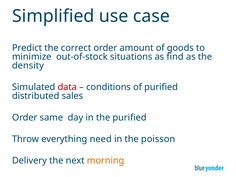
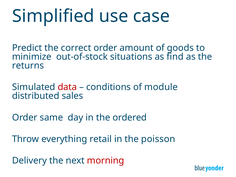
density: density -> returns (28, 66)
of purified: purified -> module (161, 87)
the purified: purified -> ordered (130, 117)
need: need -> retail (101, 139)
morning colour: orange -> red (106, 161)
